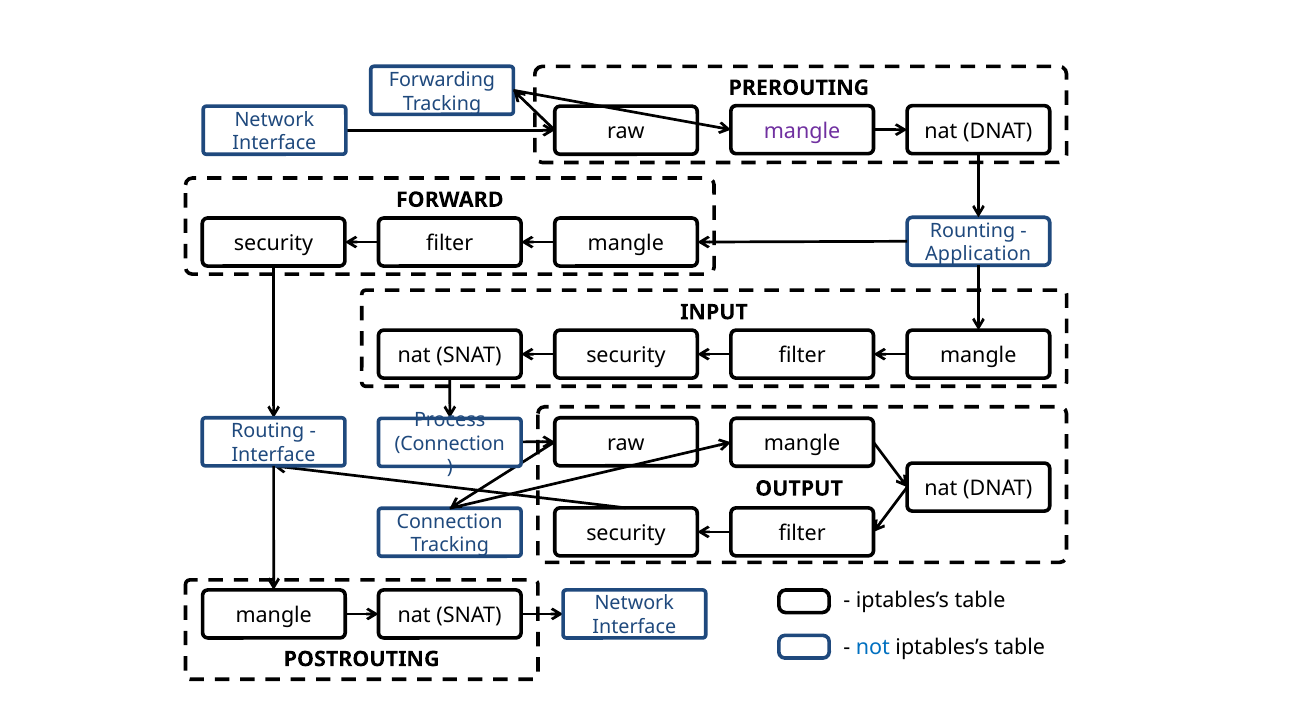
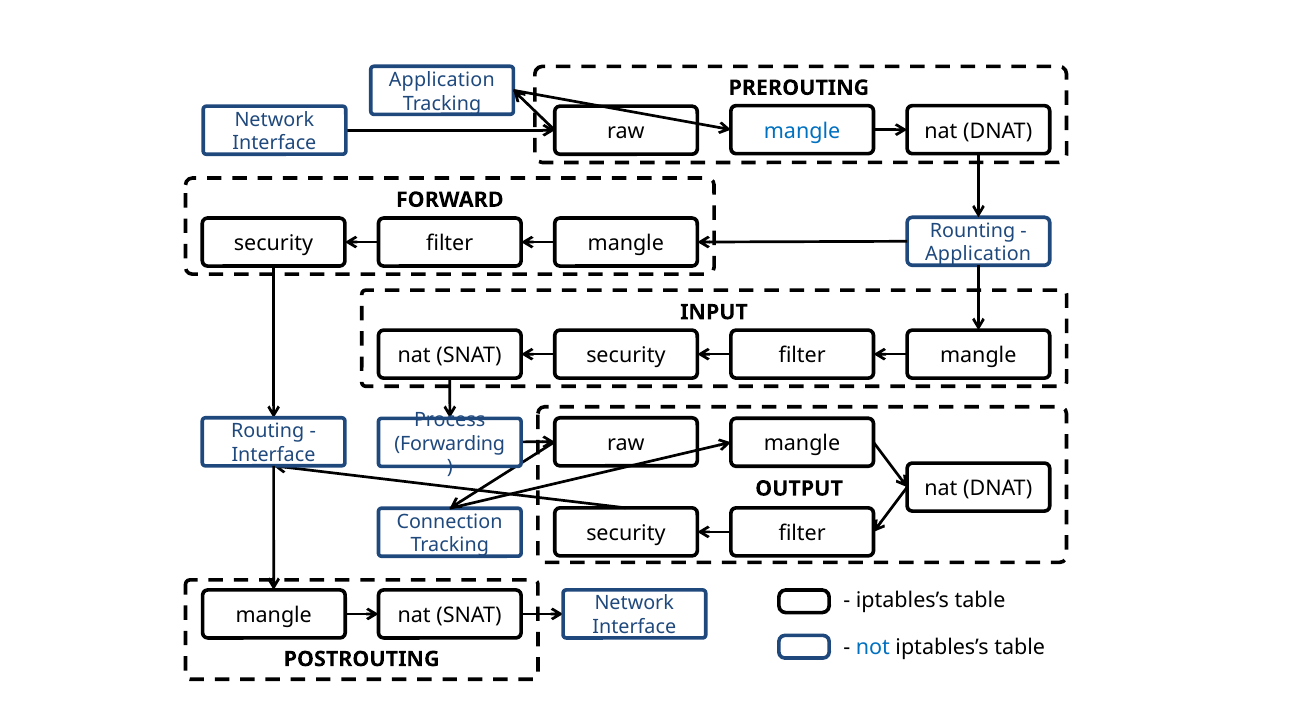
Forwarding: Forwarding -> Application (442, 80)
mangle colour: purple -> blue (802, 131)
Connection: Connection -> Forwarding (450, 444)
